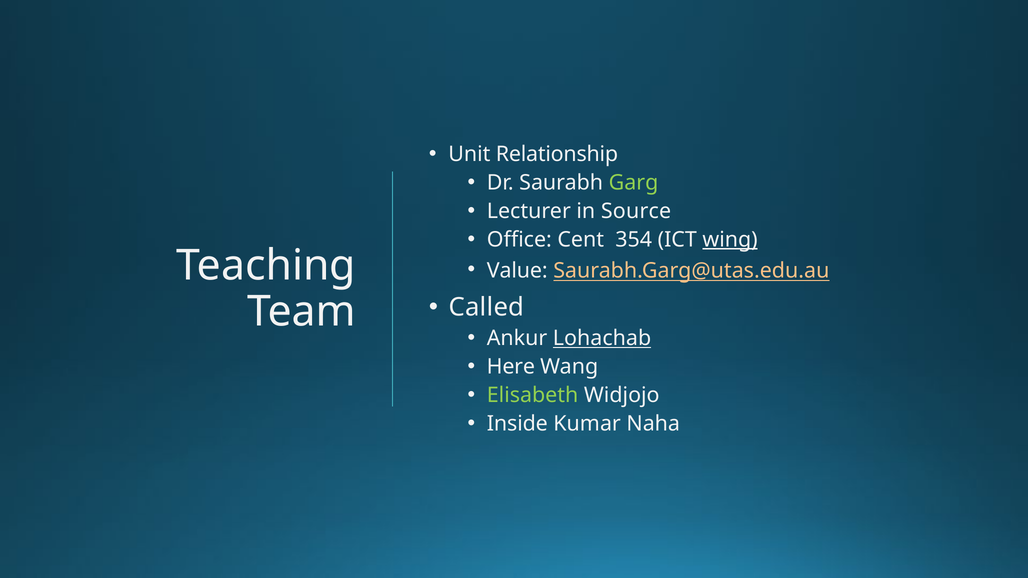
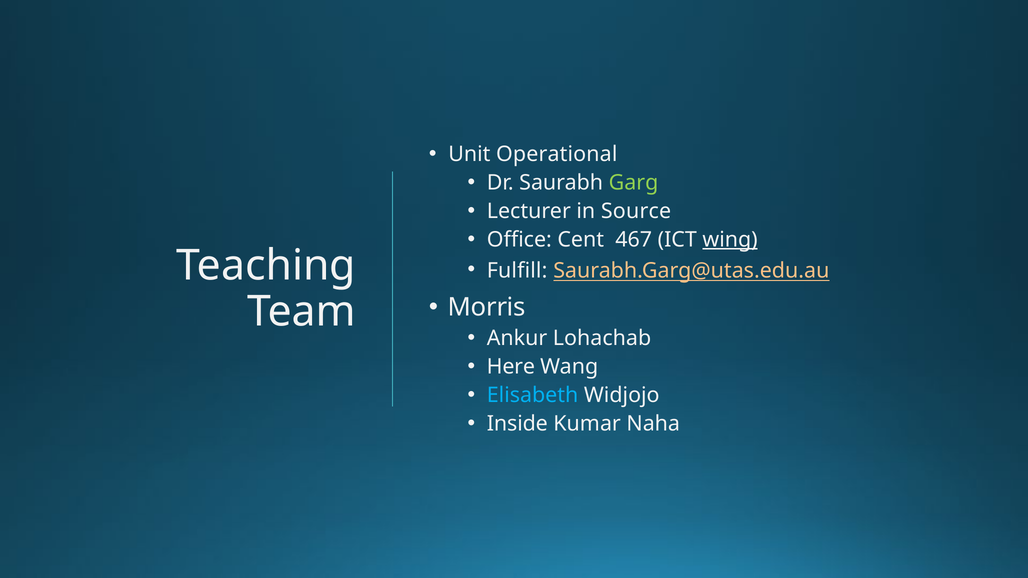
Relationship: Relationship -> Operational (557, 154)
354: 354 -> 467 (634, 240)
Value: Value -> Fulfill (517, 271)
Called: Called -> Morris (487, 308)
Lohachab underline: present -> none (602, 338)
Elisabeth colour: light green -> light blue (533, 395)
